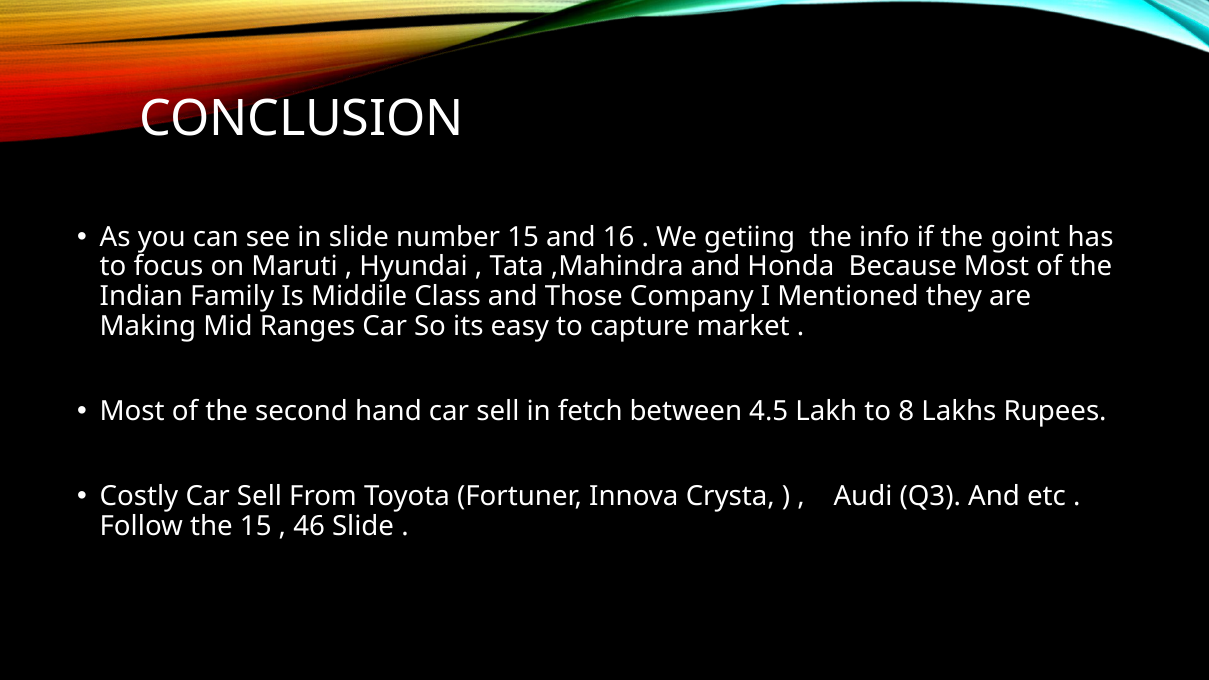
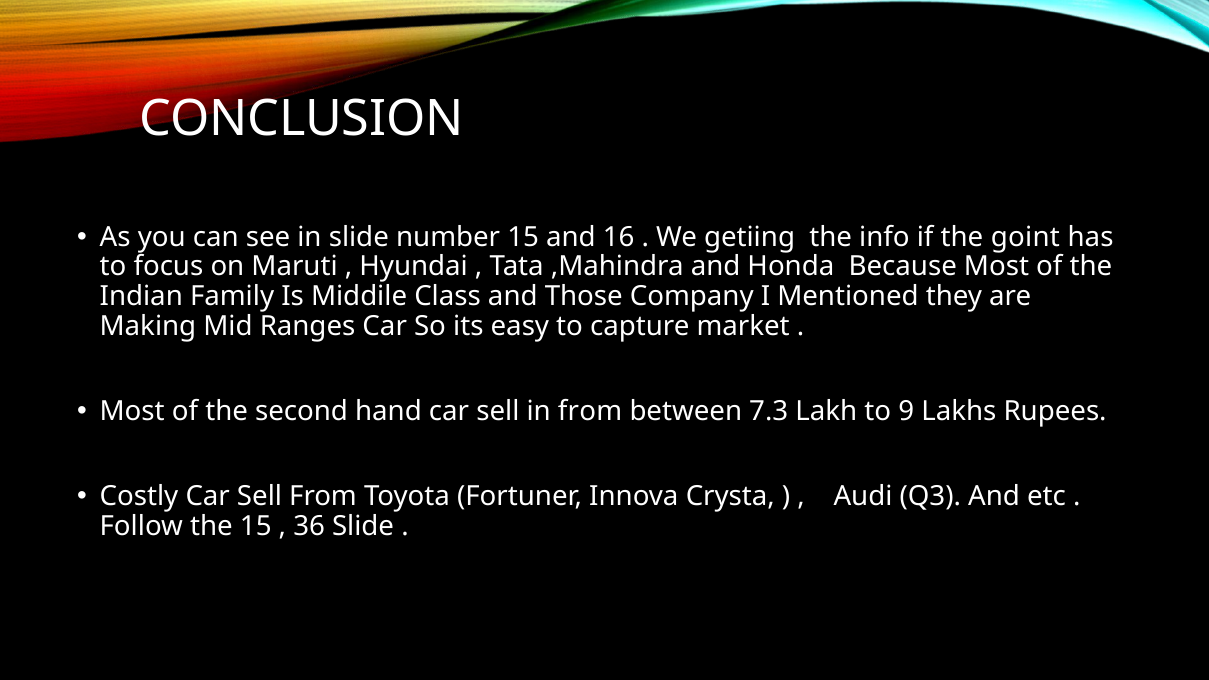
in fetch: fetch -> from (590, 412)
4.5: 4.5 -> 7.3 (769, 412)
8: 8 -> 9 (906, 412)
46: 46 -> 36 (309, 527)
